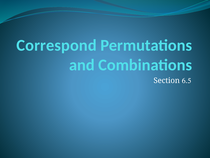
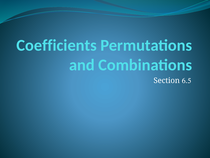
Correspond: Correspond -> Coefficients (57, 45)
